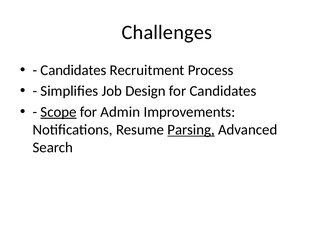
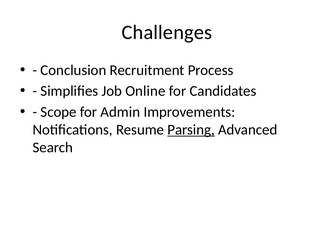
Candidates: Candidates -> Conclusion (73, 70)
Design: Design -> Online (145, 91)
Scope underline: present -> none (58, 112)
